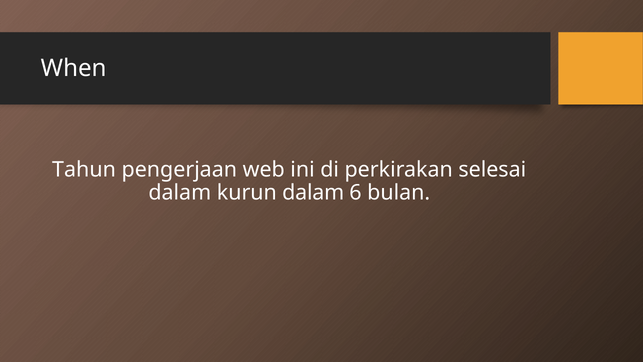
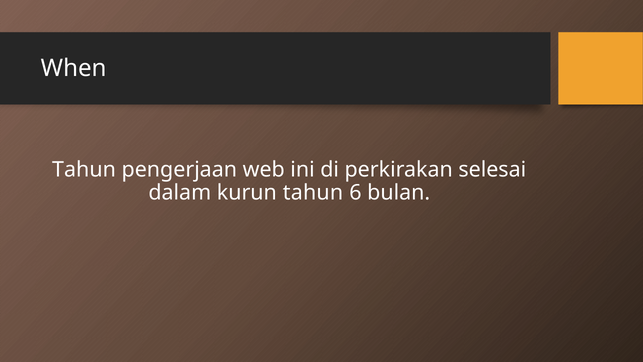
kurun dalam: dalam -> tahun (313, 193)
